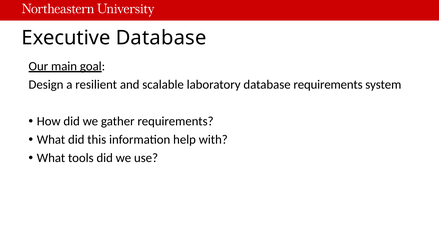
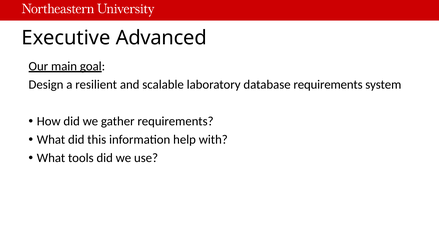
Executive Database: Database -> Advanced (161, 38)
